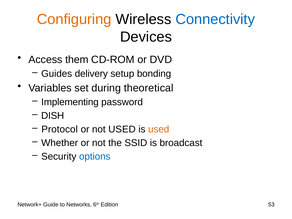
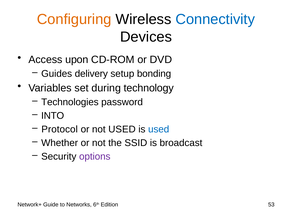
them: them -> upon (77, 60)
theoretical: theoretical -> technology (149, 88)
Implementing: Implementing -> Technologies (70, 102)
DISH: DISH -> INTO (53, 116)
used colour: orange -> blue (159, 129)
options colour: blue -> purple (95, 157)
